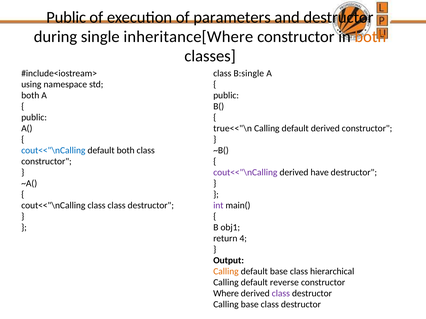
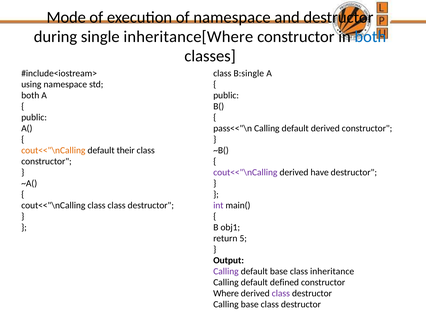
Public: Public -> Mode (66, 18)
of parameters: parameters -> namespace (232, 18)
both colour: orange -> blue (370, 37)
true<<"\n: true<<"\n -> pass<<"\n (233, 128)
cout<<"\nCalling colour: blue -> orange (53, 150)
default both: both -> their (126, 150)
4: 4 -> 5 (243, 239)
Calling colour: orange -> purple (226, 272)
hierarchical: hierarchical -> inheritance (332, 272)
reverse: reverse -> defined (284, 283)
